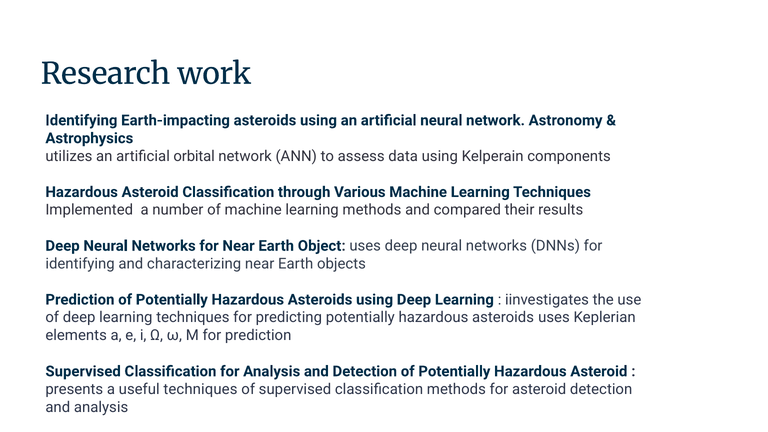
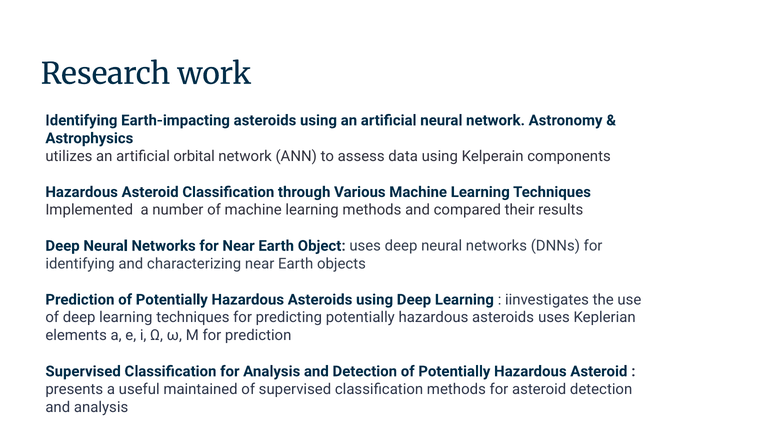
useful techniques: techniques -> maintained (201, 389)
